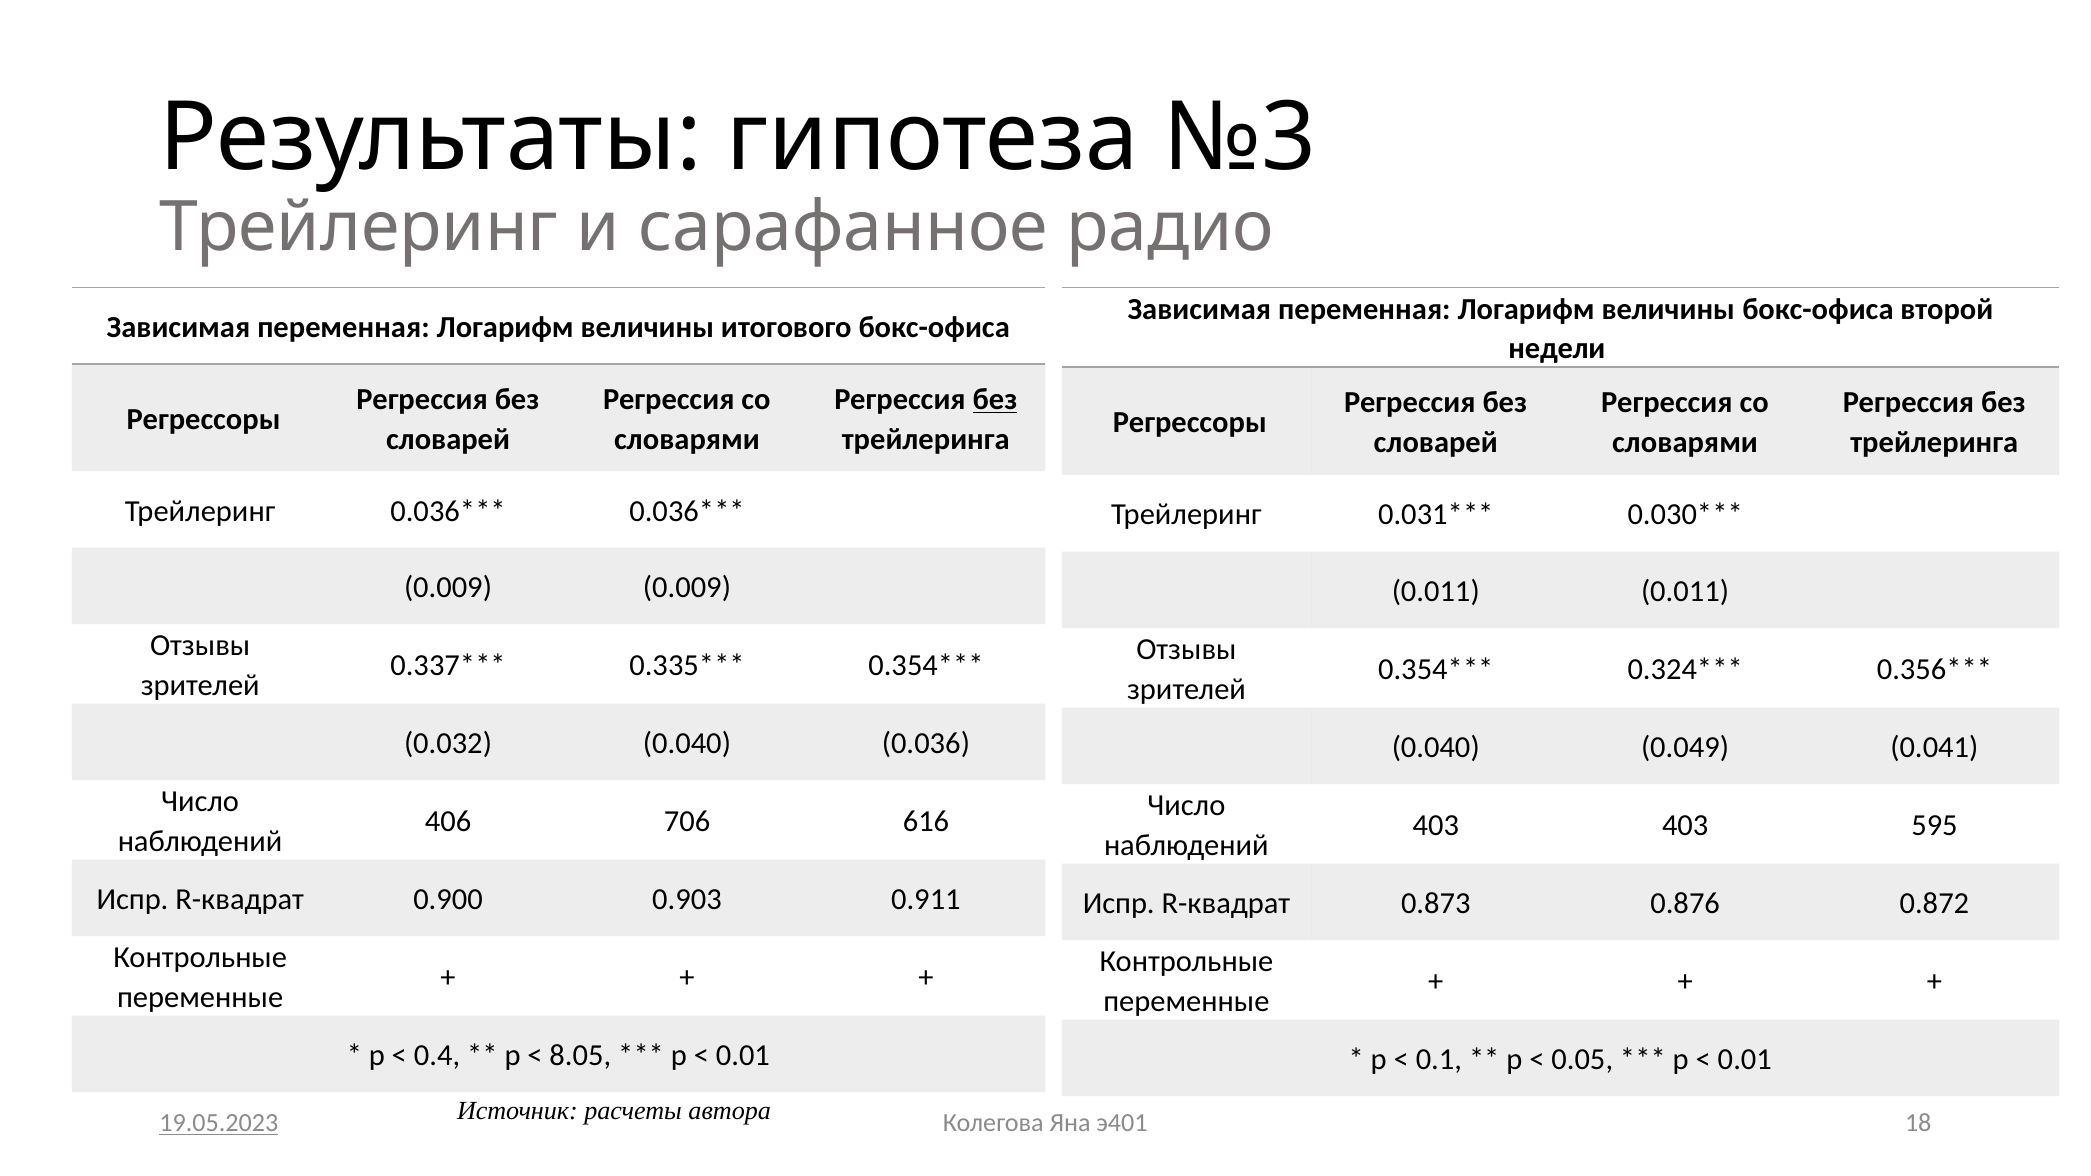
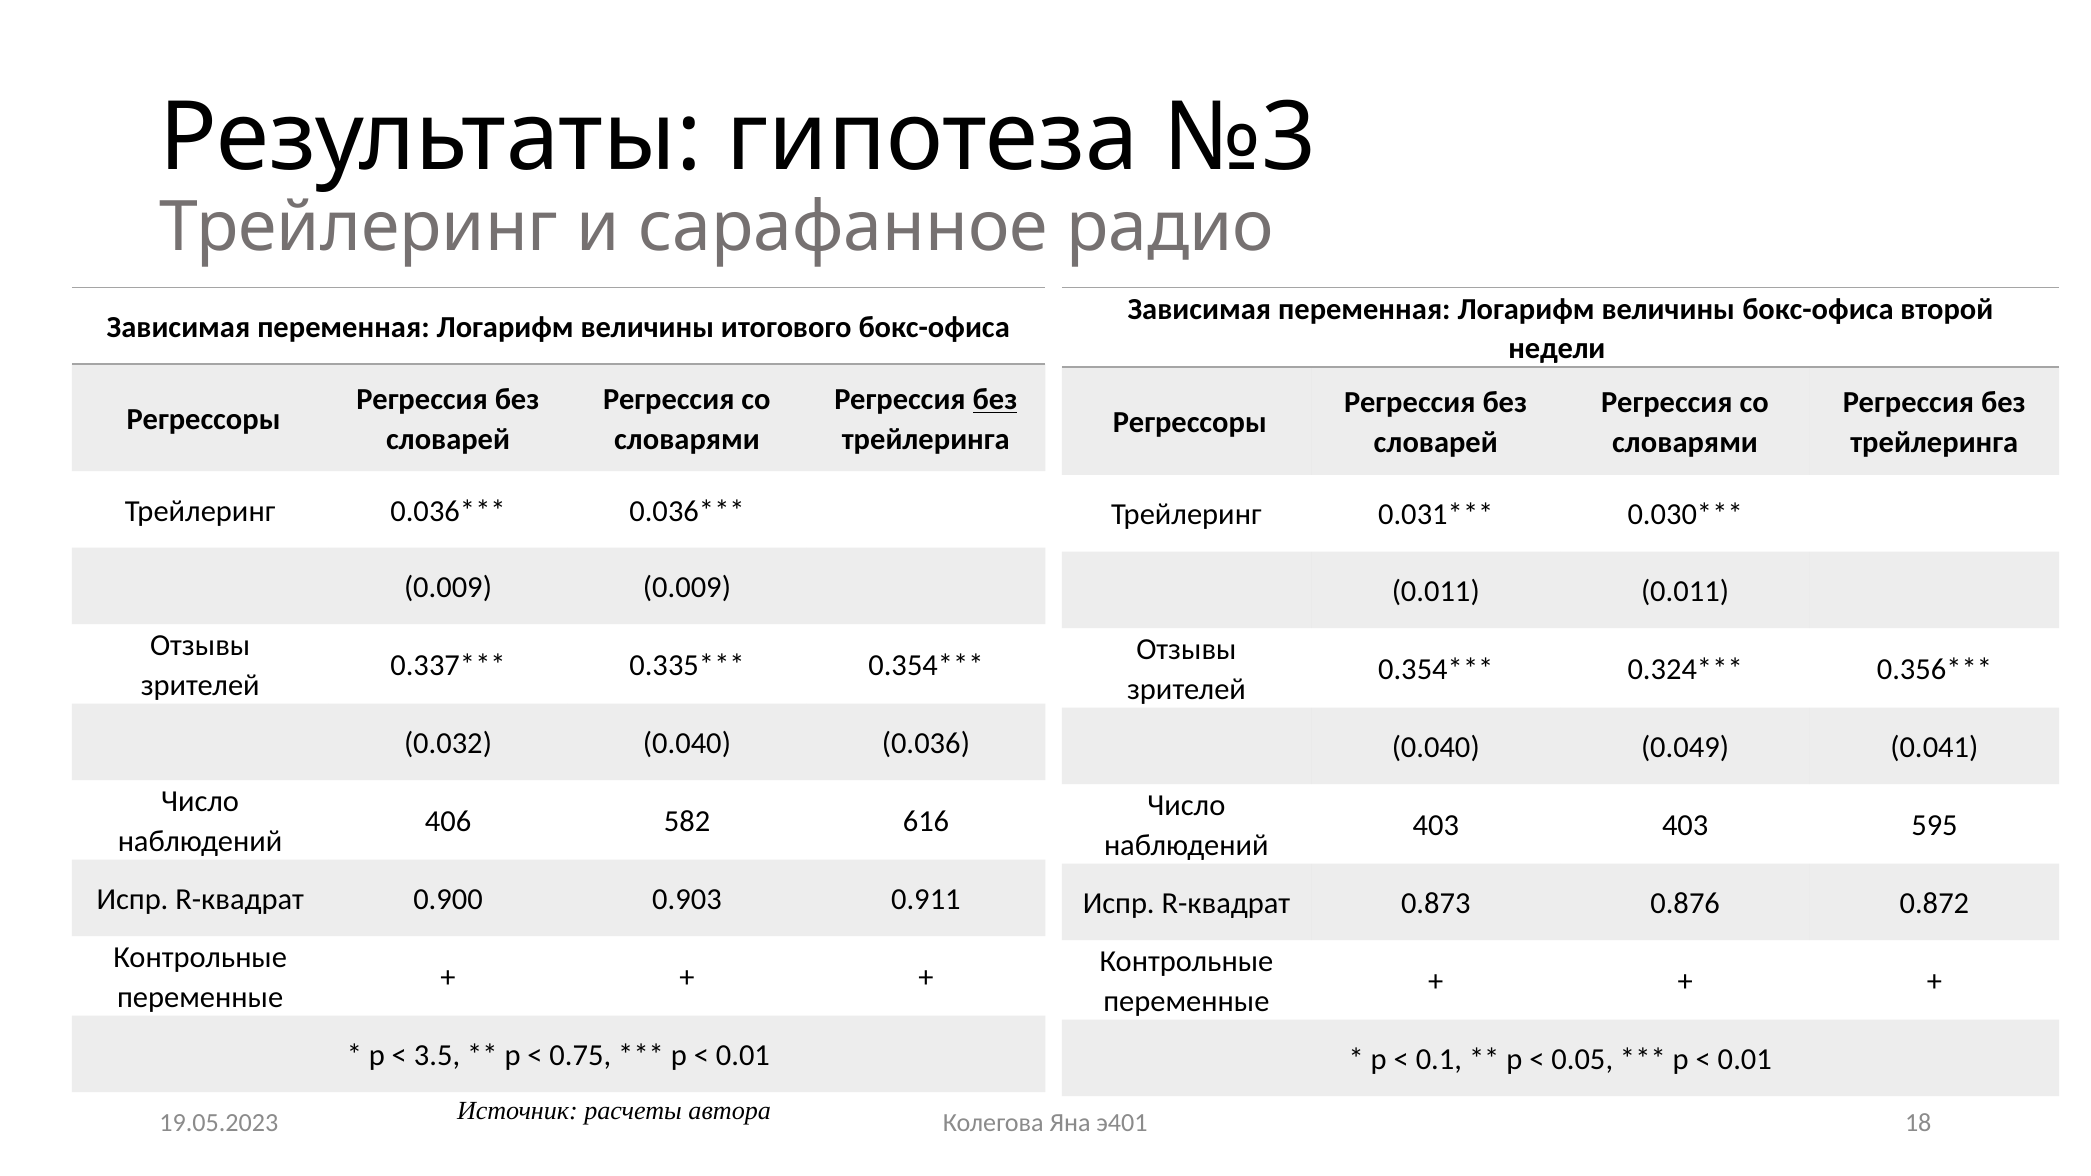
706: 706 -> 582 (687, 822)
0.4: 0.4 -> 3.5 (437, 1056)
8.05: 8.05 -> 0.75 (580, 1056)
19.05.2023 underline: present -> none (219, 1123)
